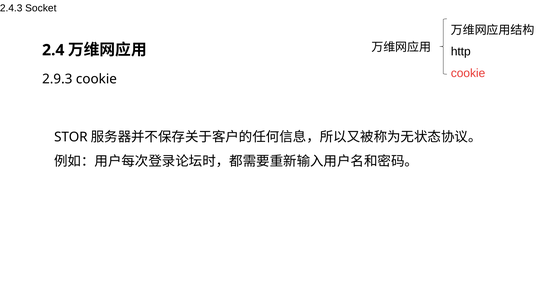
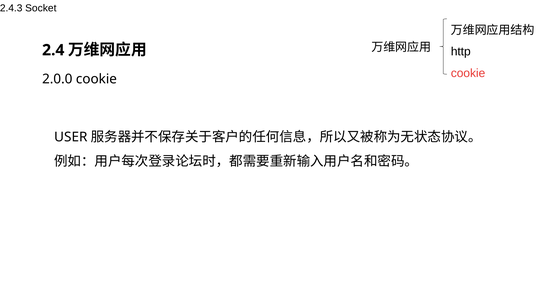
2.9.3: 2.9.3 -> 2.0.0 (57, 79)
STOR: STOR -> USER (71, 137)
